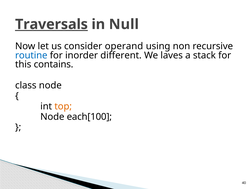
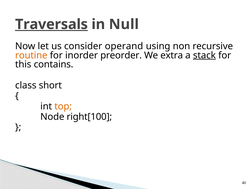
routine colour: blue -> orange (31, 55)
different: different -> preorder (121, 55)
laves: laves -> extra (172, 55)
stack underline: none -> present (204, 55)
class node: node -> short (50, 85)
each[100: each[100 -> right[100 (89, 117)
